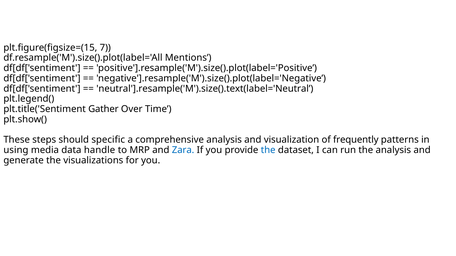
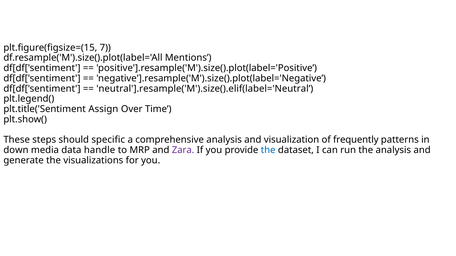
neutral'].resample('M').size().text(label='Neutral: neutral'].resample('M').size().text(label='Neutral -> neutral'].resample('M').size().elif(label='Neutral (205, 89)
Gather: Gather -> Assign (103, 109)
using: using -> down (16, 150)
Zara colour: blue -> purple (183, 150)
